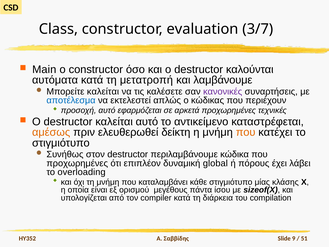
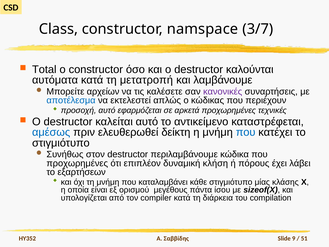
evaluation: evaluation -> namspace (203, 29)
Main: Main -> Total (44, 69)
Μπορείτε καλείται: καλείται -> αρχείων (103, 92)
αμέσως colour: orange -> blue (51, 132)
που colour: orange -> blue (246, 132)
global: global -> κλήση (215, 163)
overloading: overloading -> εξαρτήσεων (82, 172)
